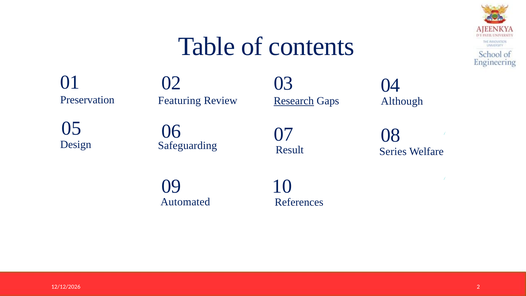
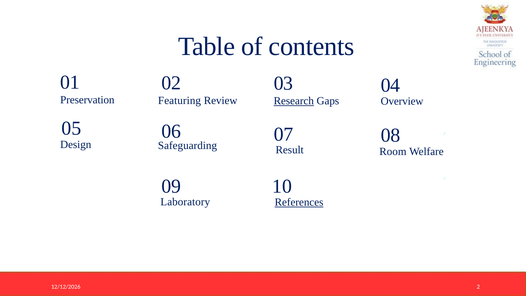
Although: Although -> Overview (402, 101)
Series: Series -> Room (393, 152)
Automated: Automated -> Laboratory (185, 202)
References underline: none -> present (299, 202)
